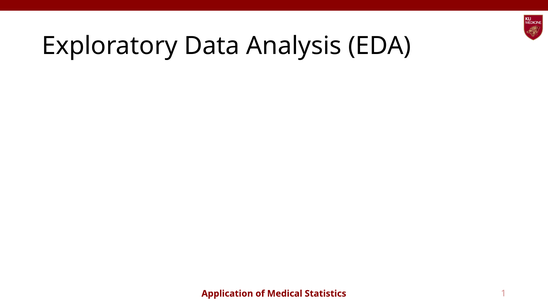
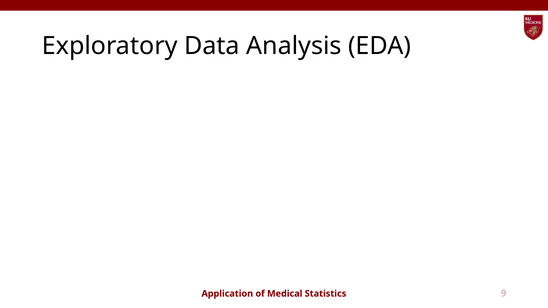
1: 1 -> 9 (504, 294)
